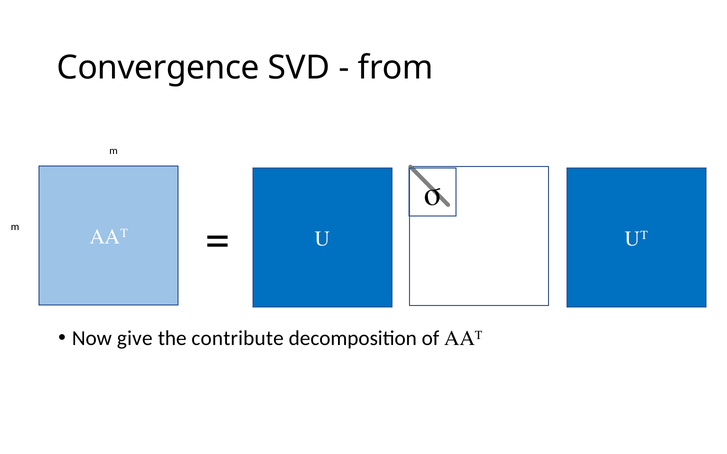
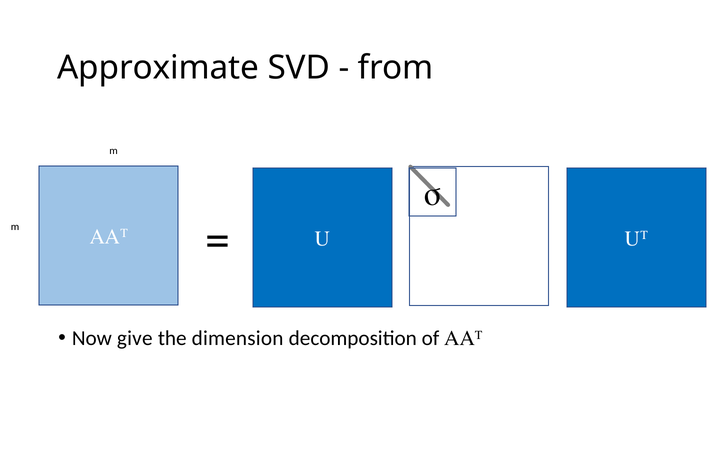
Convergence: Convergence -> Approximate (158, 68)
contribute: contribute -> dimension (238, 339)
